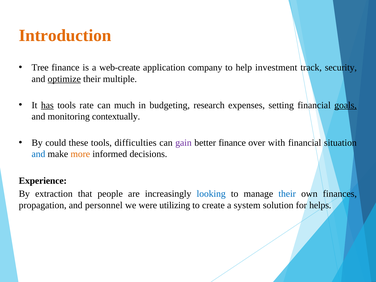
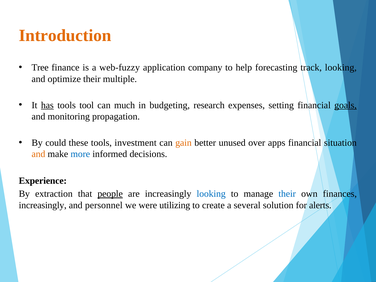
web-create: web-create -> web-fuzzy (120, 68)
investment: investment -> forecasting (276, 68)
track security: security -> looking (341, 68)
optimize underline: present -> none (64, 79)
rate: rate -> tool (87, 105)
contextually: contextually -> propagation (116, 117)
difficulties: difficulties -> investment (136, 143)
gain colour: purple -> orange (183, 143)
better finance: finance -> unused (232, 143)
with: with -> apps (277, 143)
and colour: blue -> orange (38, 154)
more colour: orange -> blue (80, 154)
people underline: none -> present (110, 194)
propagation: propagation -> increasingly (43, 205)
system: system -> several (247, 205)
helps: helps -> alerts (320, 205)
